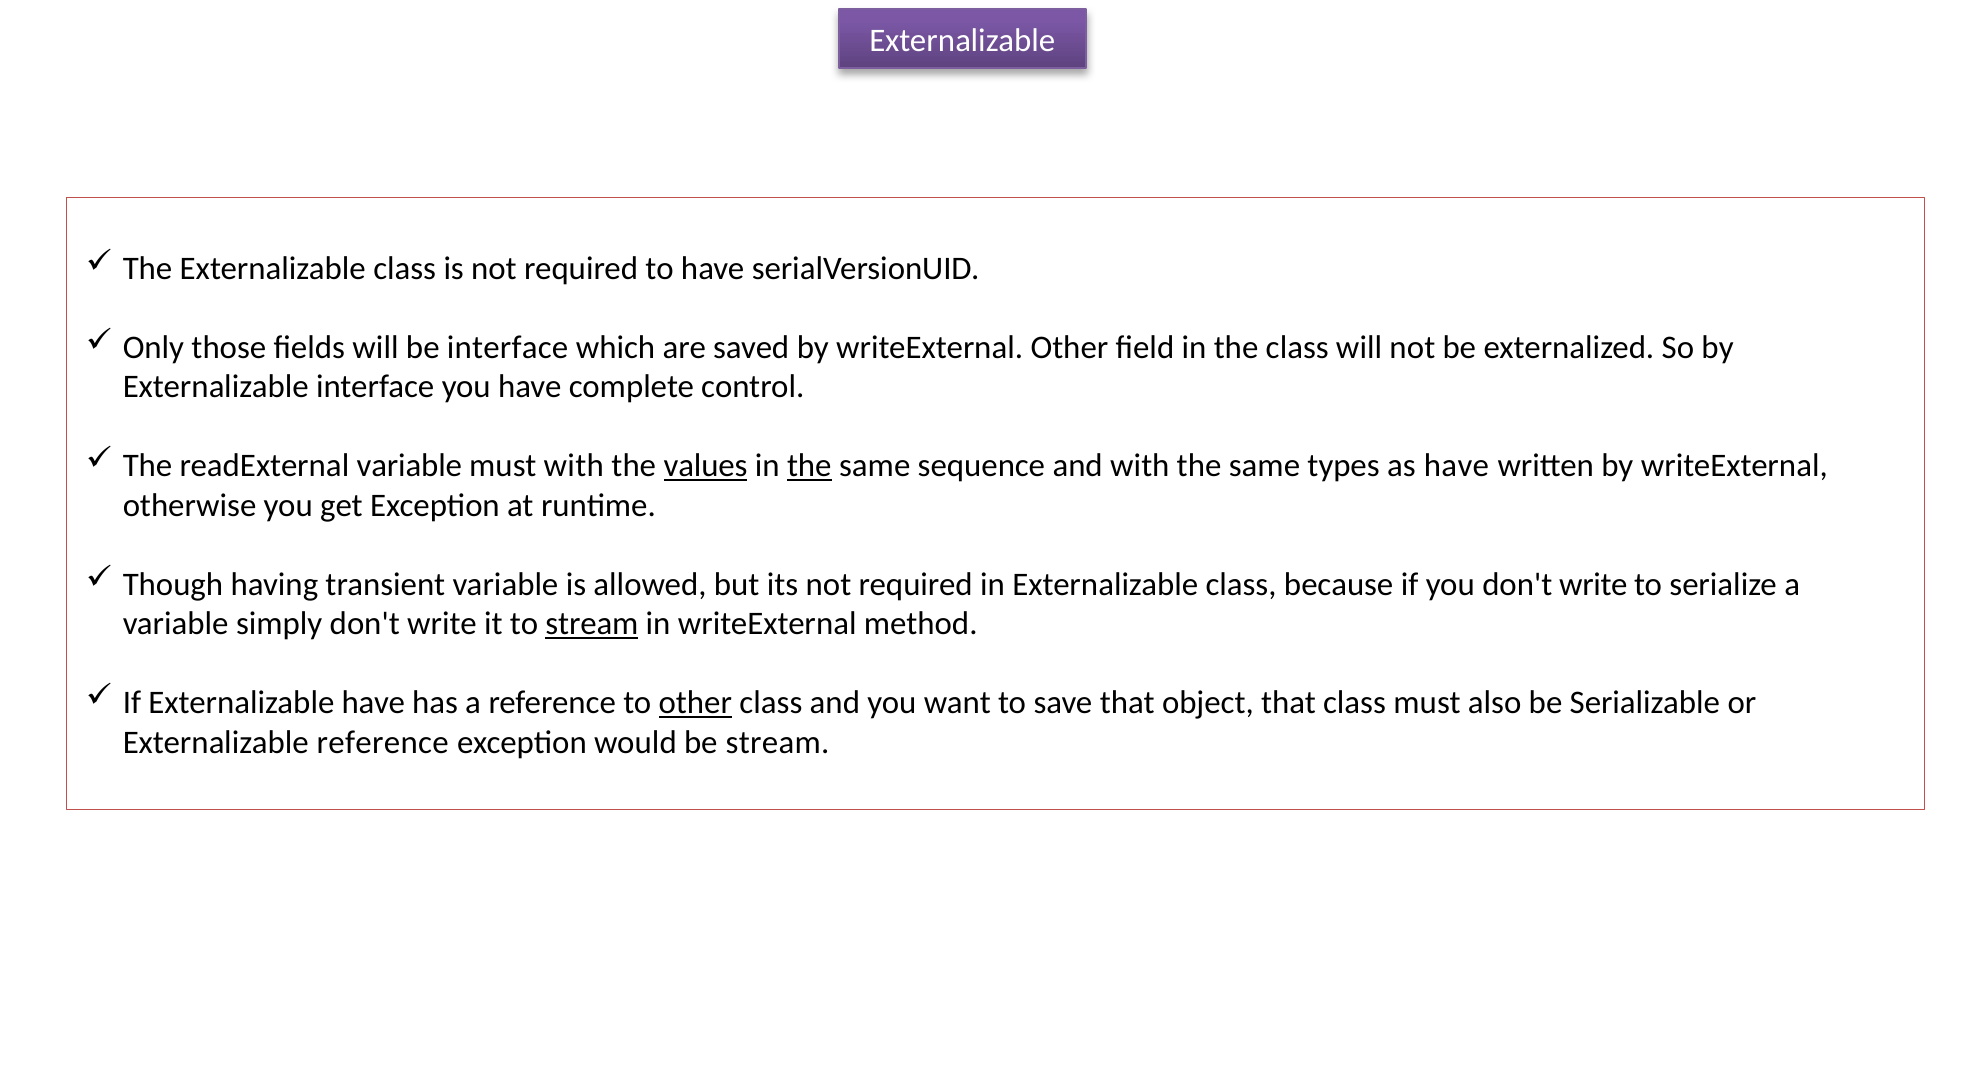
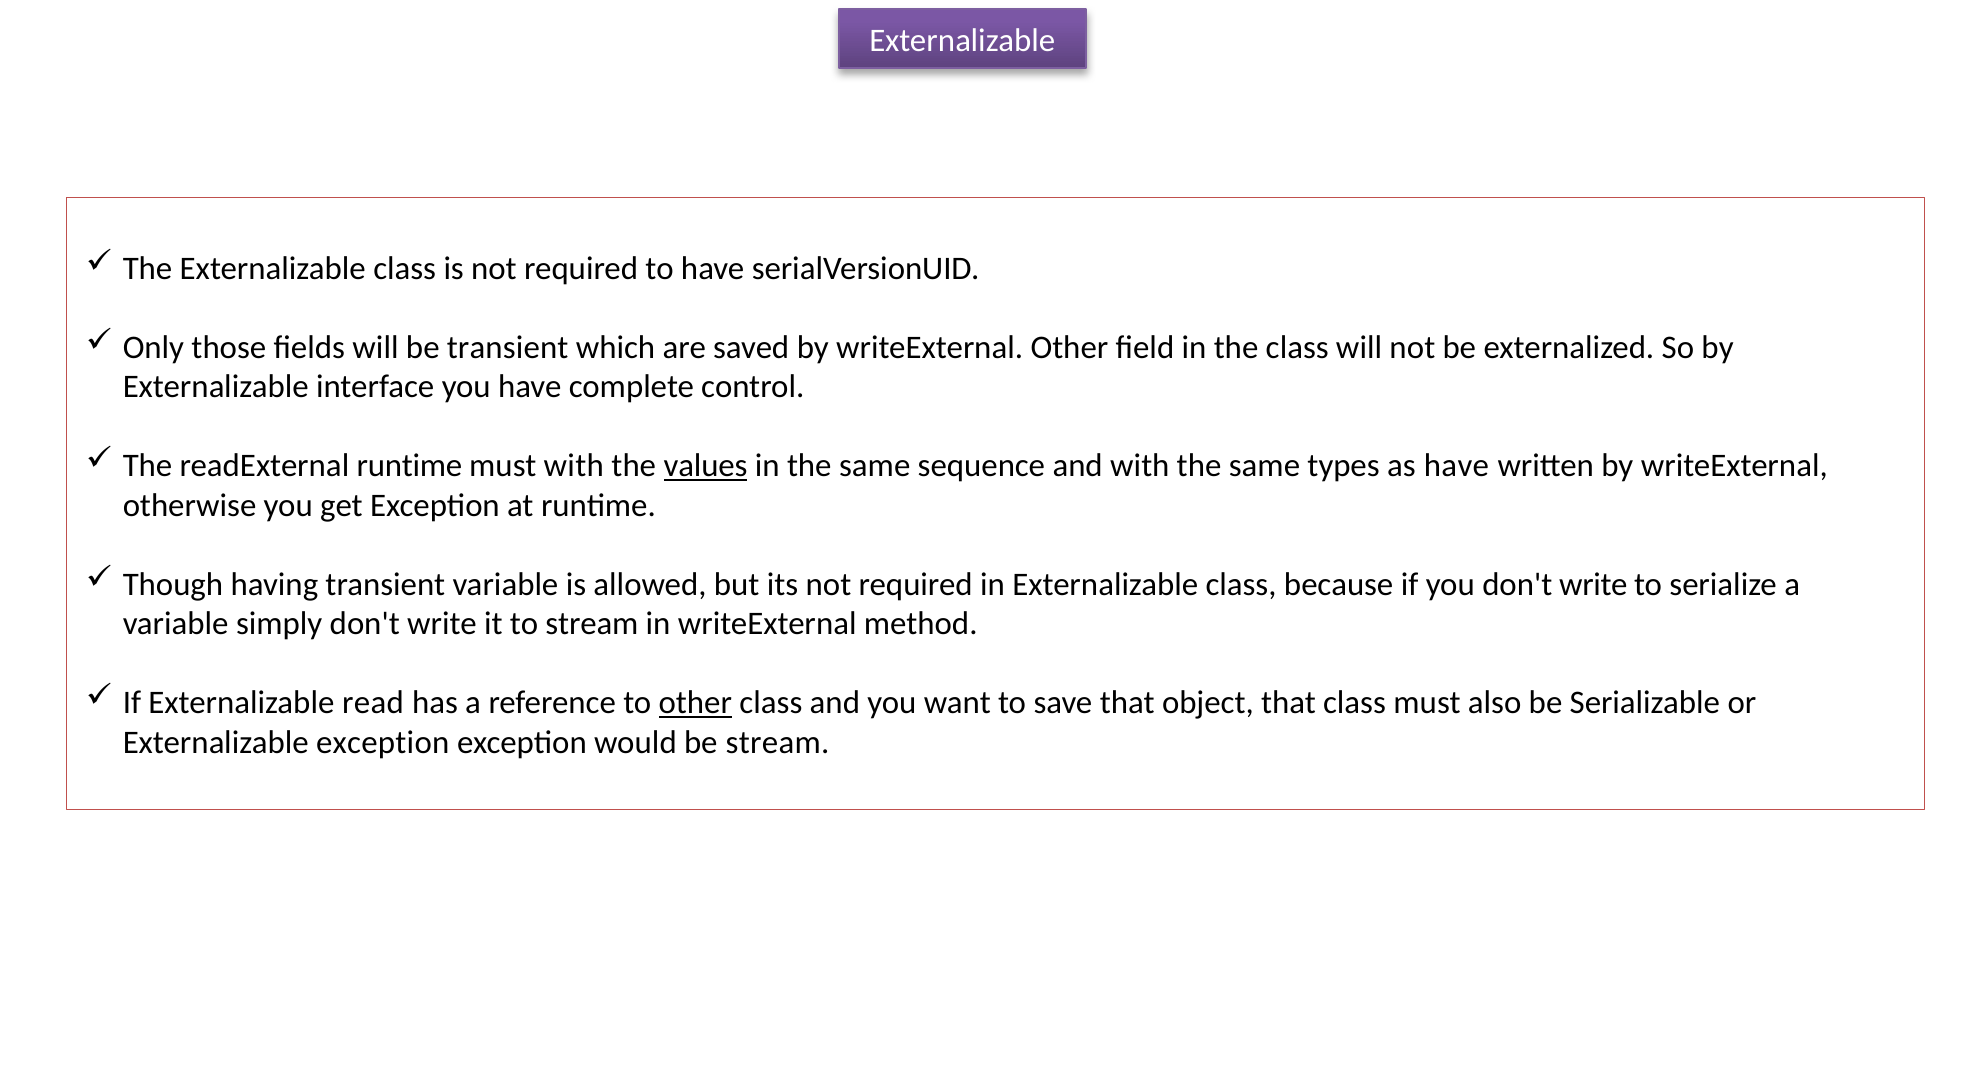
be interface: interface -> transient (508, 348)
readExternal variable: variable -> runtime (409, 466)
the underline: present -> none (809, 466)
stream underline: present -> none (592, 624)
Externalizable have: have -> read (373, 703)
Externalizable reference: reference -> exception (383, 742)
